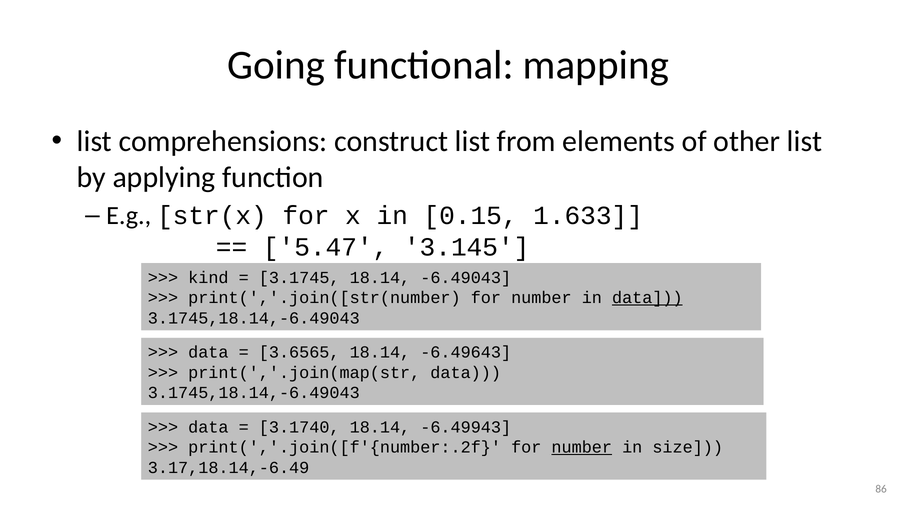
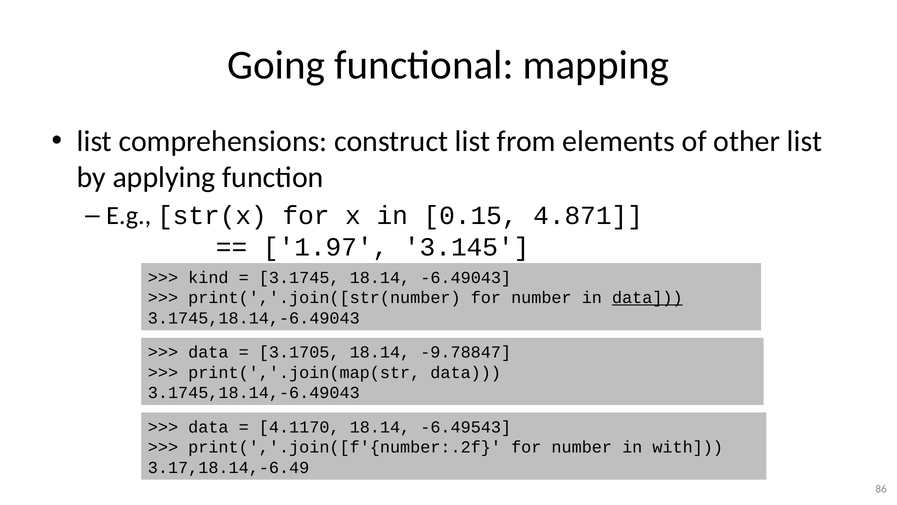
1.633: 1.633 -> 4.871 (588, 216)
5.47: 5.47 -> 1.97 (326, 247)
3.6565: 3.6565 -> 3.1705 (299, 352)
-6.49643: -6.49643 -> -9.78847 (466, 352)
3.1740: 3.1740 -> 4.1170 (299, 427)
-6.49943: -6.49943 -> -6.49543 (466, 427)
number underline: present -> none (582, 447)
size: size -> with (688, 447)
